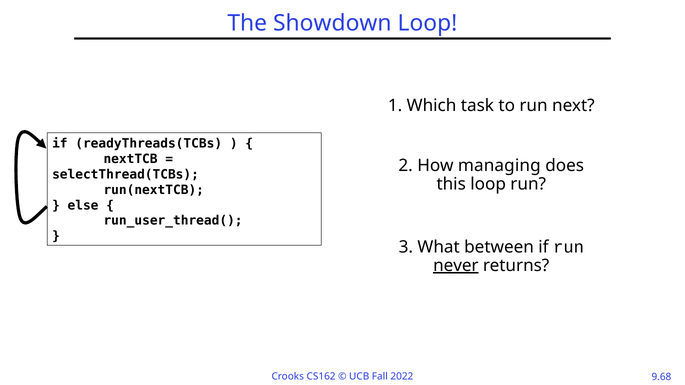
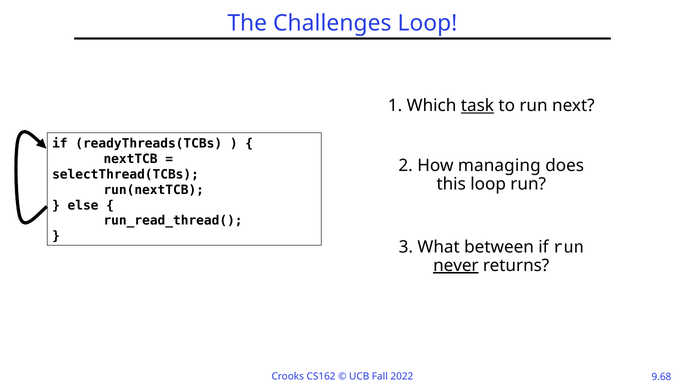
Showdown: Showdown -> Challenges (332, 23)
task underline: none -> present (477, 106)
run_user_thread(: run_user_thread( -> run_read_thread( (173, 221)
